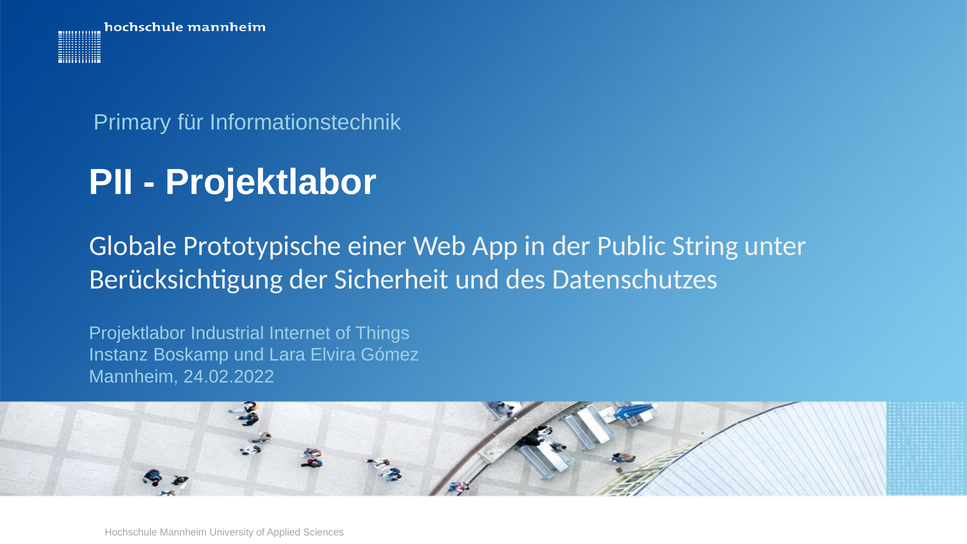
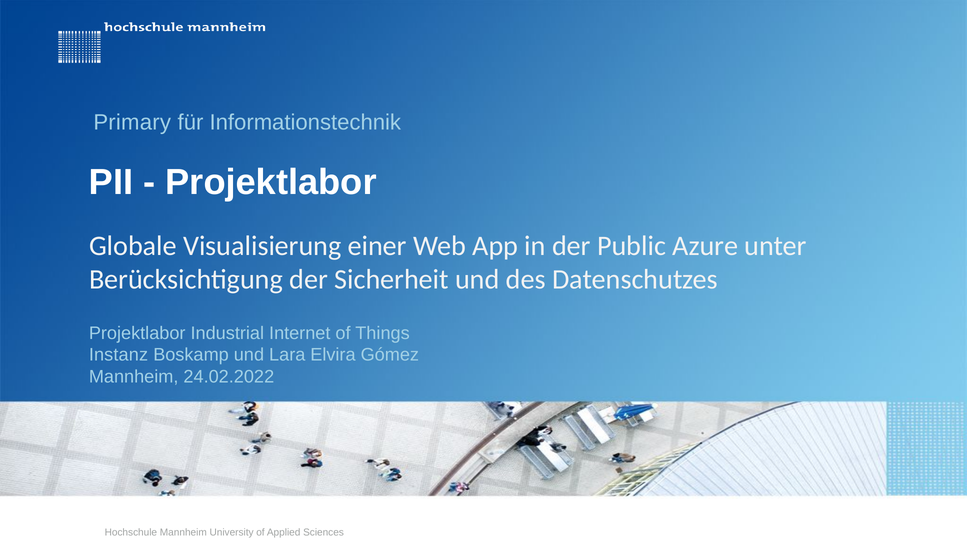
Prototypische: Prototypische -> Visualisierung (262, 246)
String: String -> Azure (705, 246)
